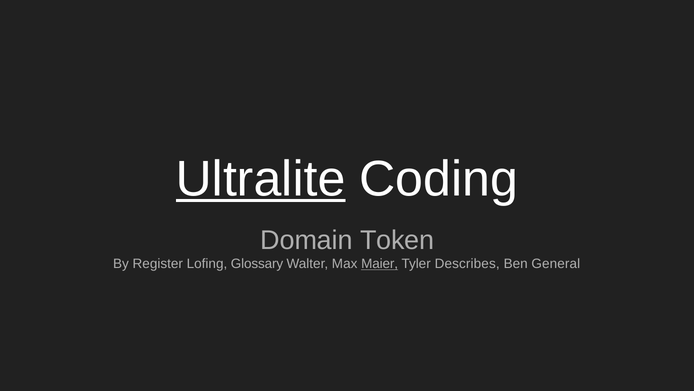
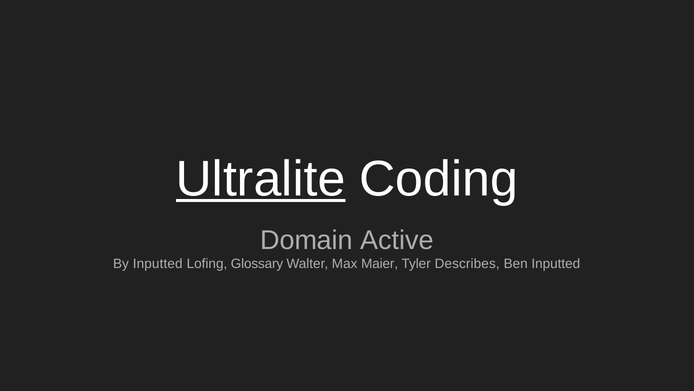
Token: Token -> Active (397, 240)
By Register: Register -> Inputted (158, 264)
Maier underline: present -> none (380, 264)
Ben General: General -> Inputted (556, 264)
